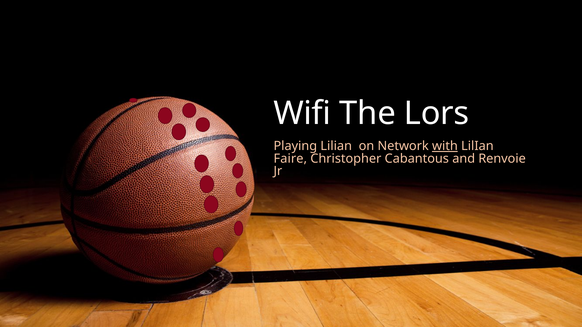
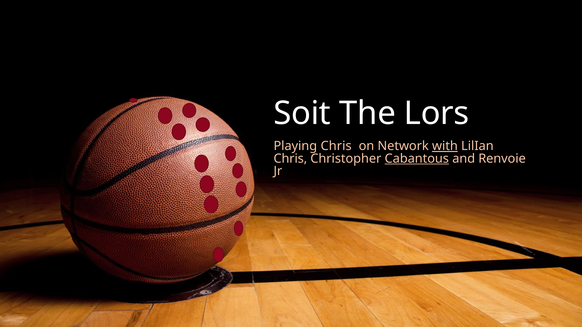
Wifi: Wifi -> Soit (302, 114)
Playing Lilian: Lilian -> Chris (336, 146)
Faire: Faire -> Chris (290, 159)
Cabantous underline: none -> present (417, 159)
